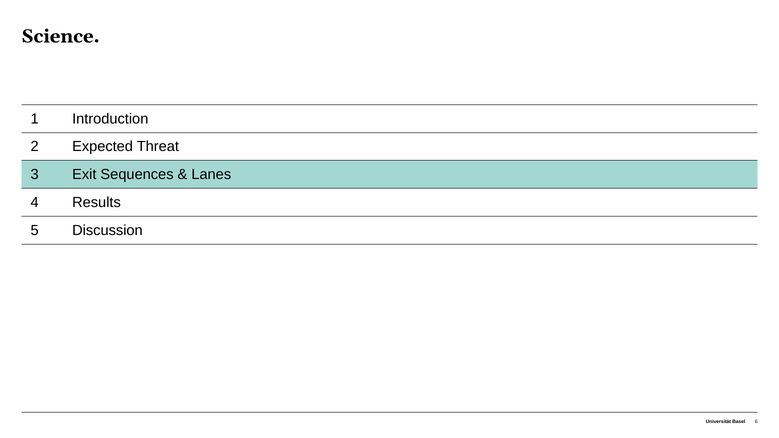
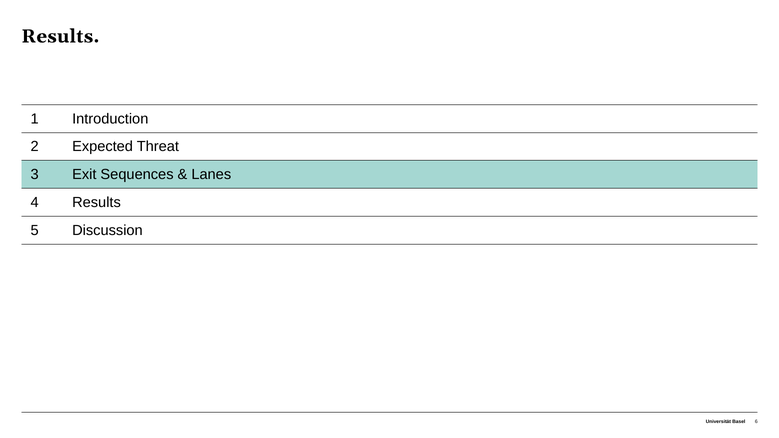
Science: Science -> Results (60, 36)
